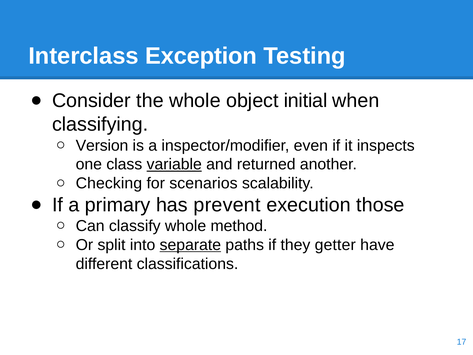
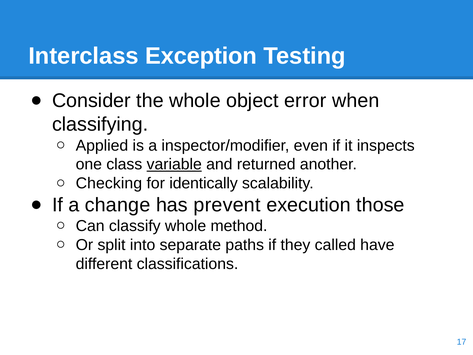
initial: initial -> error (305, 101)
Version: Version -> Applied (102, 145)
scenarios: scenarios -> identically (204, 183)
primary: primary -> change (118, 205)
separate underline: present -> none (190, 245)
getter: getter -> called (335, 245)
